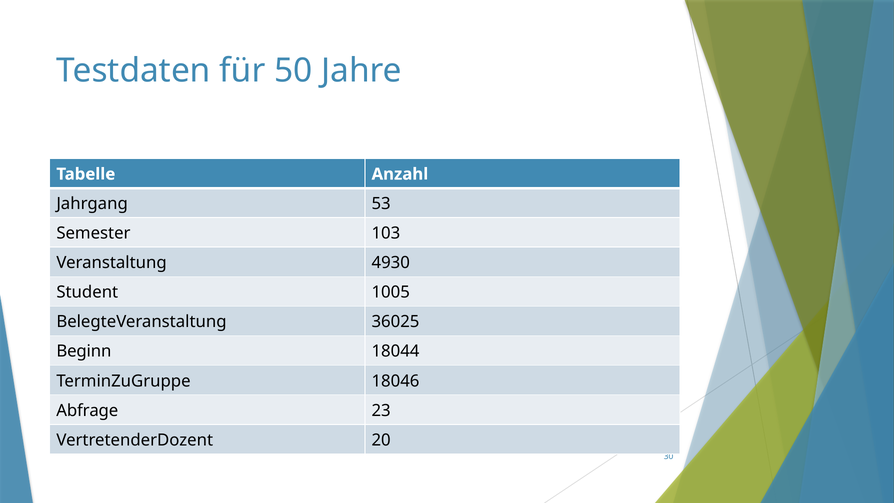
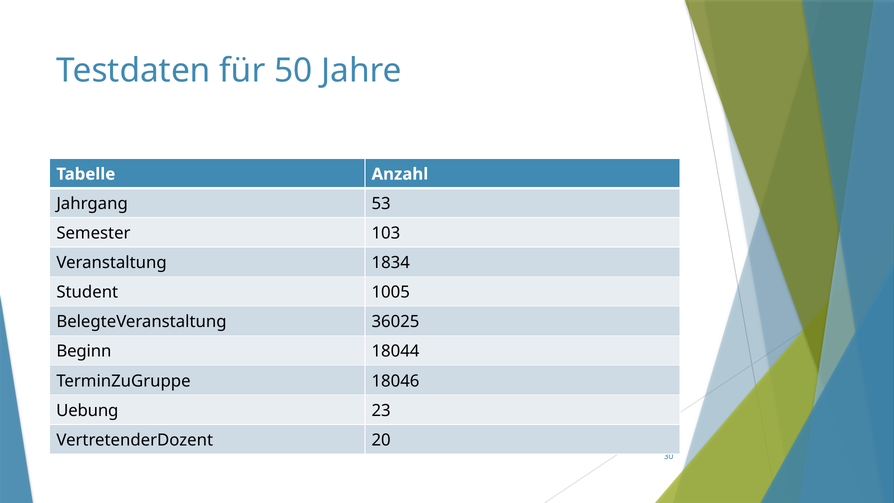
4930: 4930 -> 1834 (391, 263)
Abfrage: Abfrage -> Uebung (87, 410)
